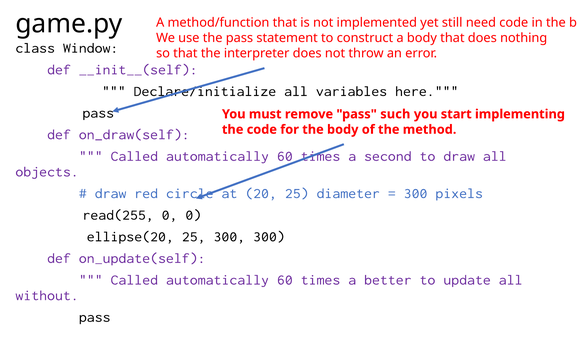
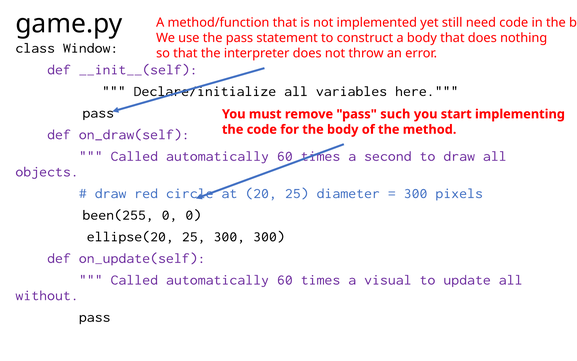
read(255: read(255 -> been(255 (118, 215)
better: better -> visual (388, 279)
